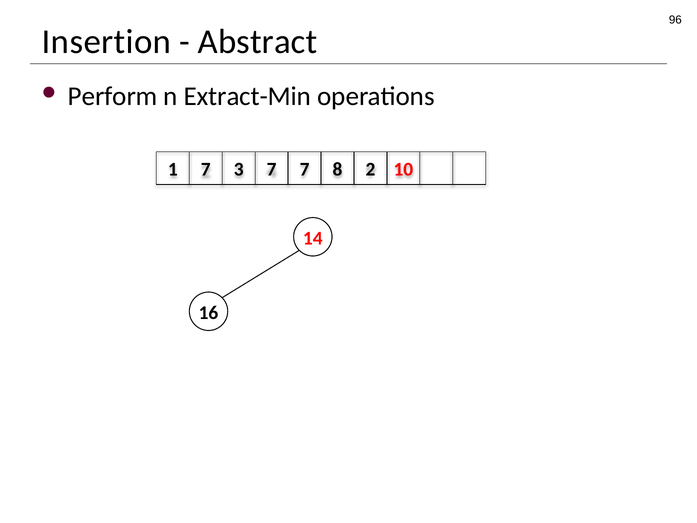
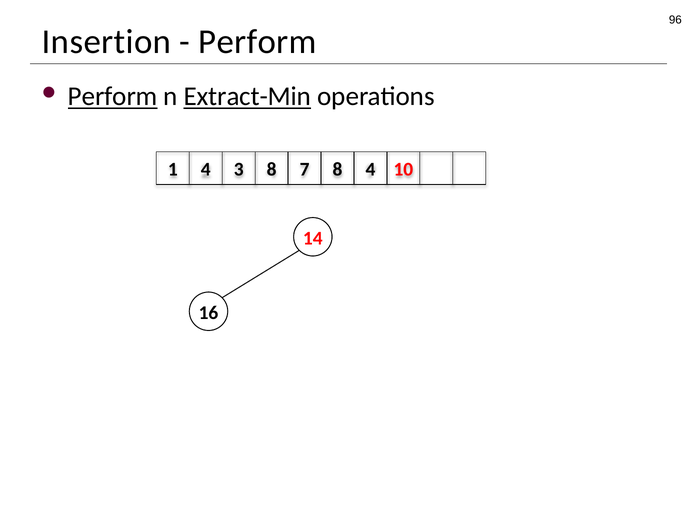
Abstract: Abstract -> Perform (257, 42)
Perform underline: none -> present (113, 96)
Extract-Min underline: none -> present (247, 96)
1 7: 7 -> 4 (206, 169)
3 7: 7 -> 8 (272, 169)
8 2: 2 -> 4 (370, 169)
